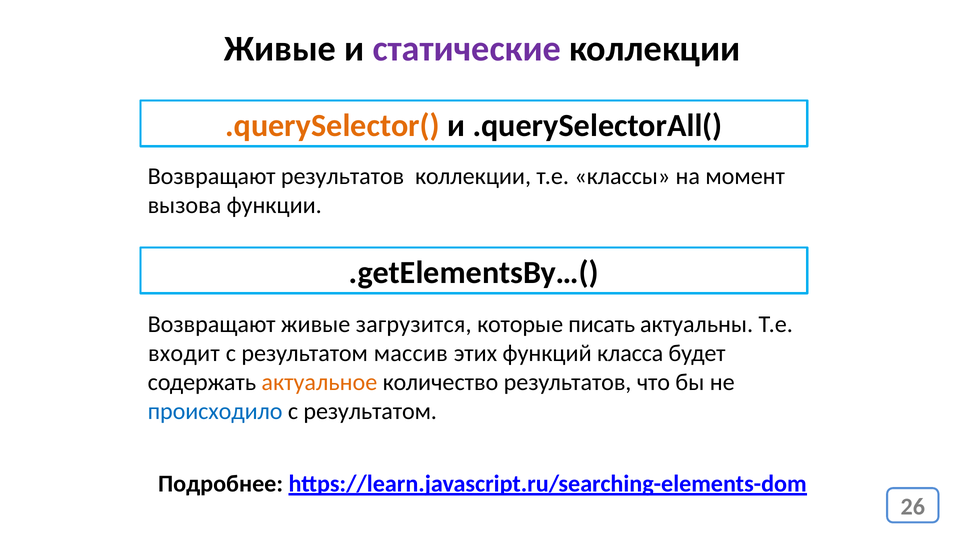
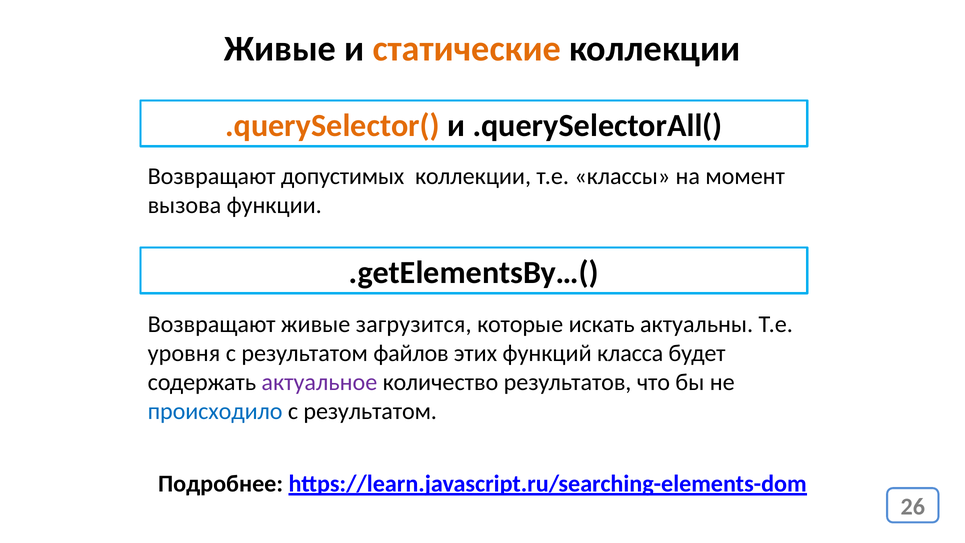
статические colour: purple -> orange (467, 49)
Возвращают результатов: результатов -> допустимых (343, 176)
писать: писать -> искать (602, 324)
входит: входит -> уровня (184, 353)
массив: массив -> файлов (411, 353)
актуальное colour: orange -> purple (319, 382)
